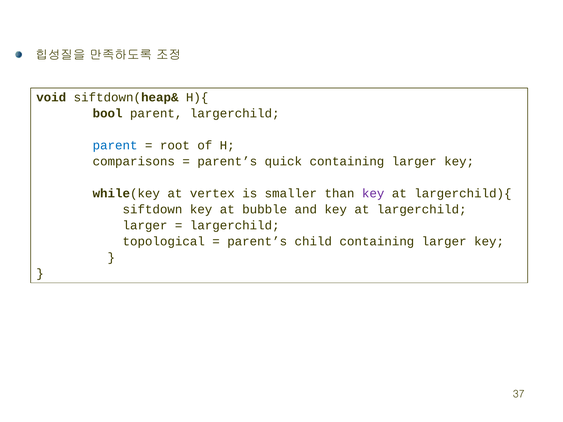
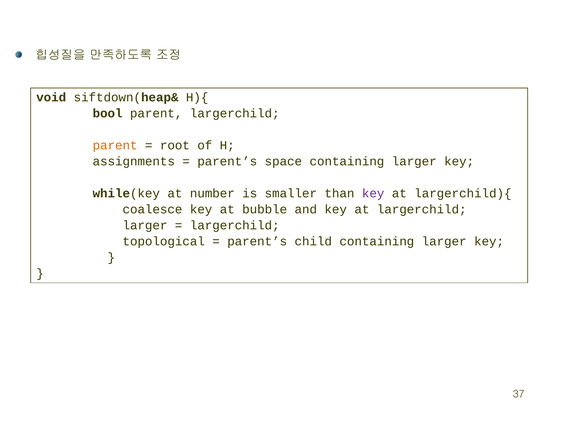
parent colour: blue -> orange (115, 145)
comparisons: comparisons -> assignments (134, 161)
quick: quick -> space (283, 161)
vertex: vertex -> number (212, 193)
siftdown: siftdown -> coalesce (152, 209)
